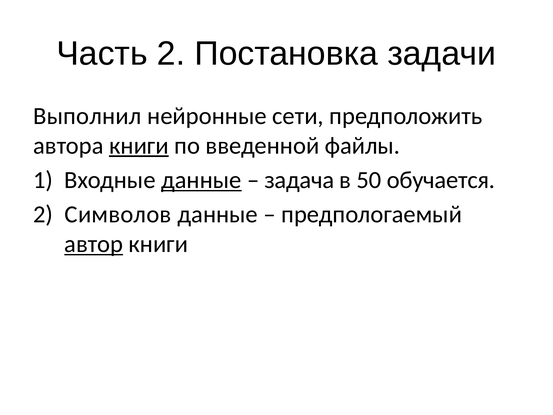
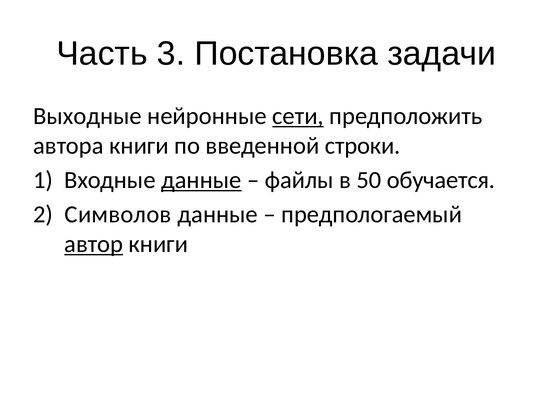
Часть 2: 2 -> 3 (171, 54)
Выполнил: Выполнил -> Выходные (87, 116)
сети underline: none -> present (298, 116)
книги underline: present -> none (139, 146)
файлы: файлы -> строки (363, 146)
задача: задача -> файлы (299, 180)
